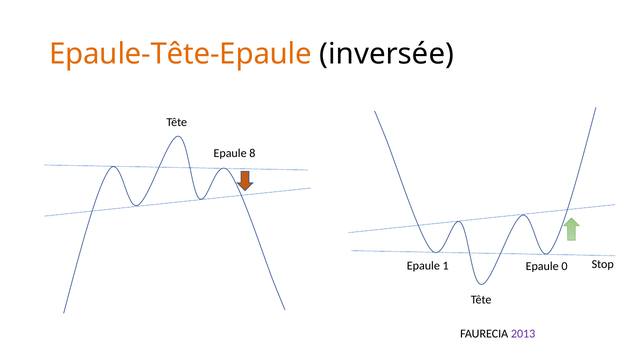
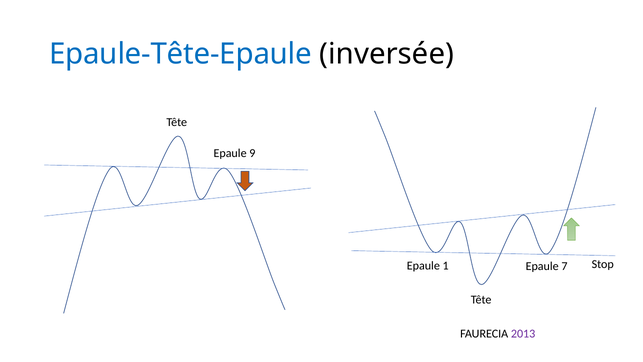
Epaule-Tête-Epaule colour: orange -> blue (181, 54)
8: 8 -> 9 (252, 153)
0: 0 -> 7 (564, 266)
